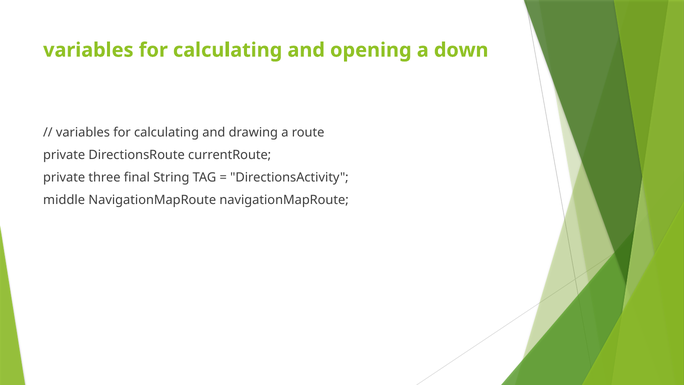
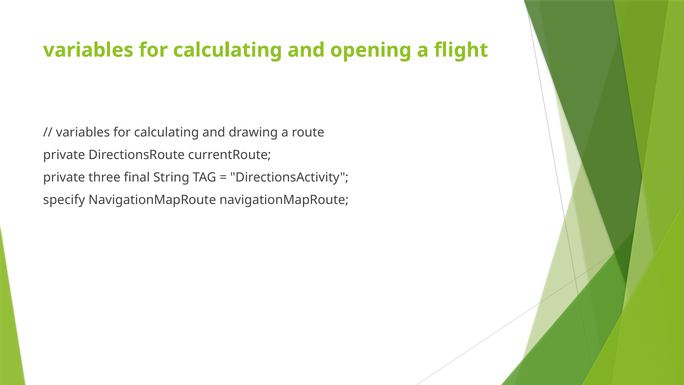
down: down -> flight (461, 50)
middle: middle -> specify (64, 200)
